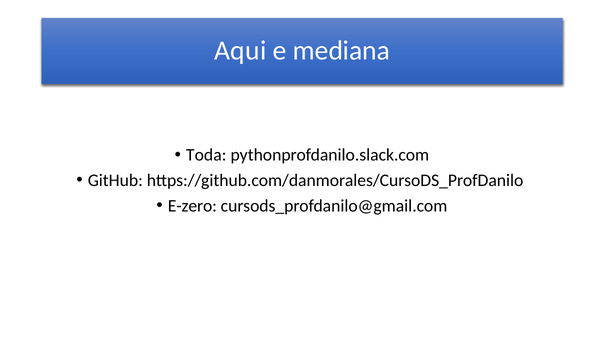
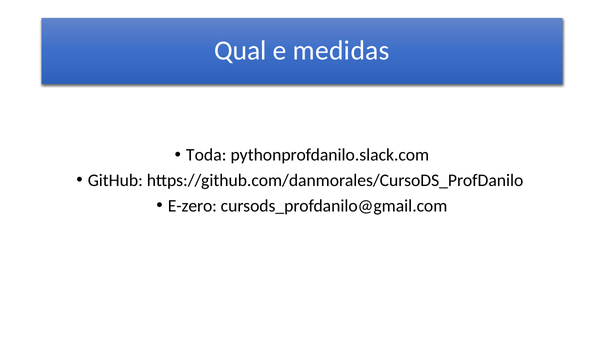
Aqui: Aqui -> Qual (240, 51)
mediana: mediana -> medidas (341, 51)
